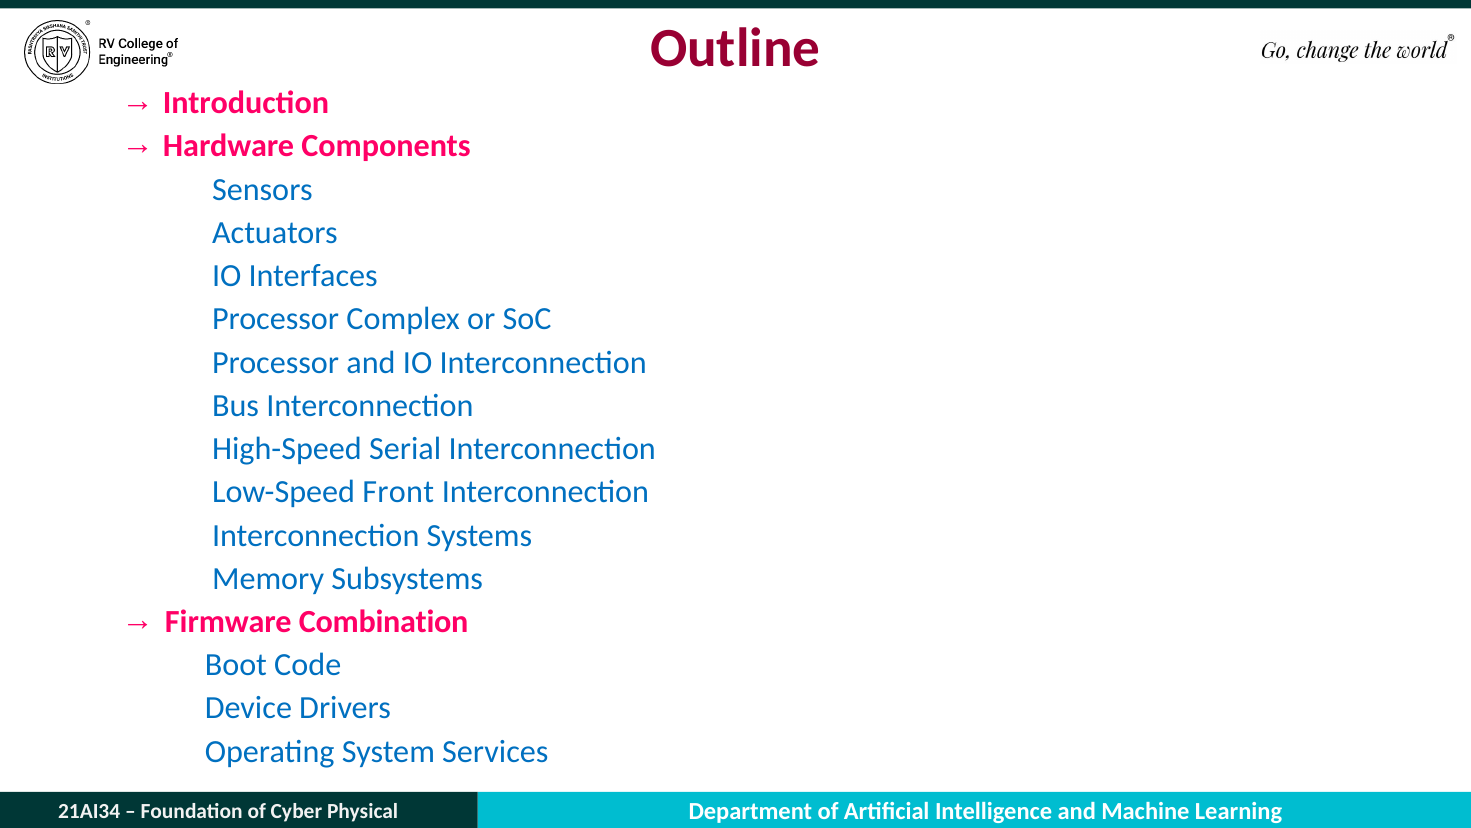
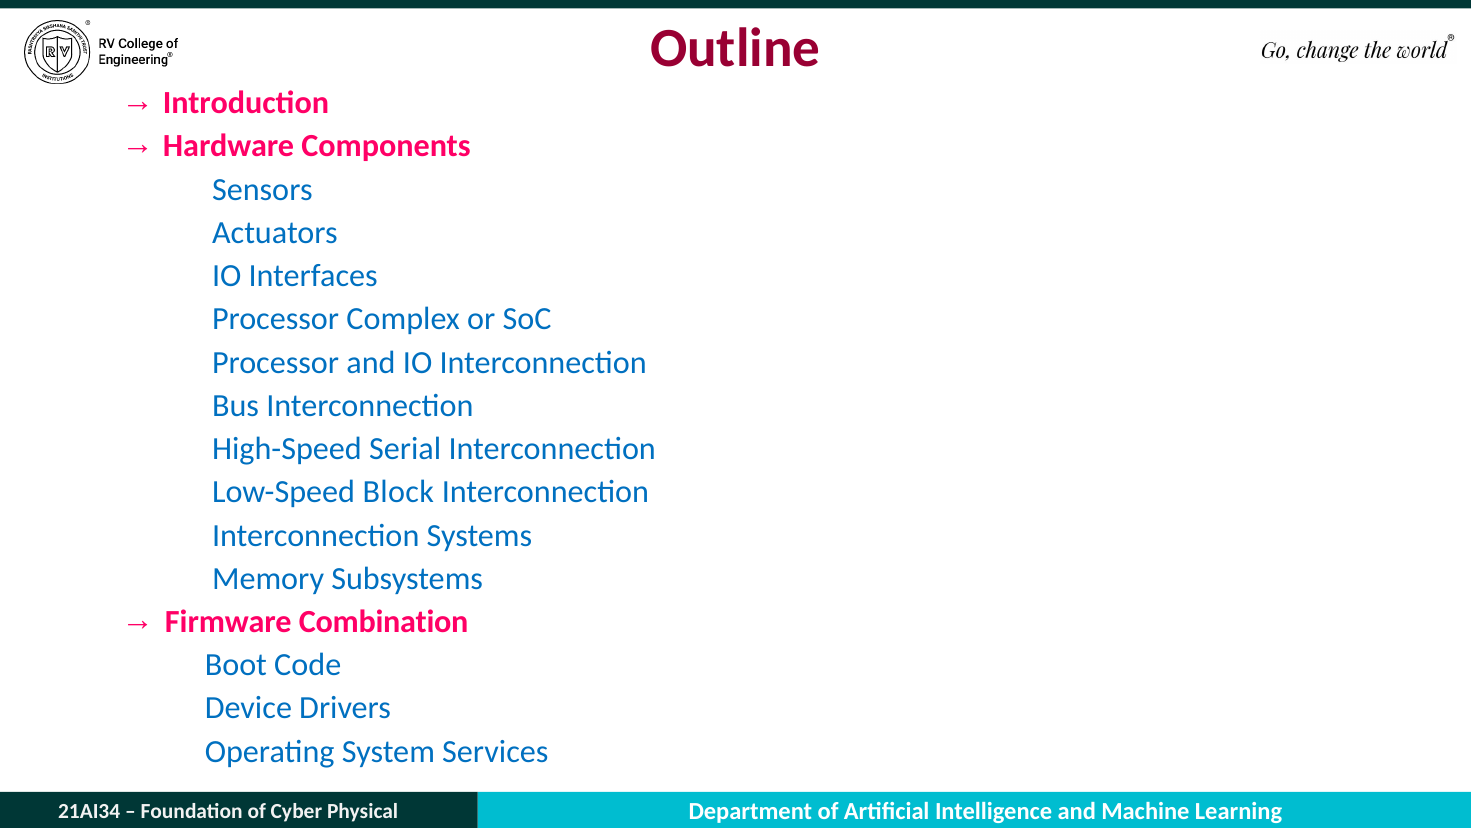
Front: Front -> Block (398, 492)
